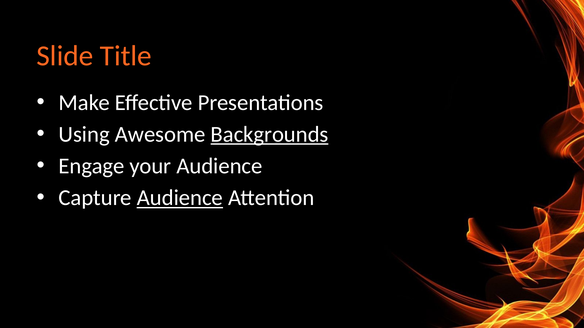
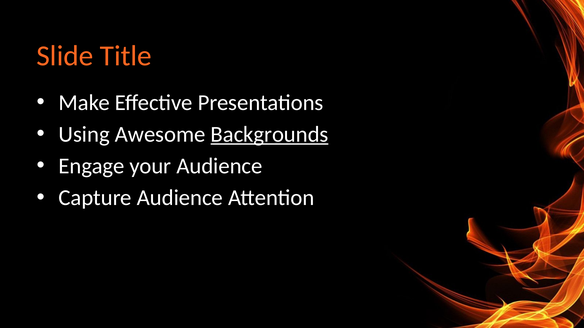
Audience underline: present -> none (180, 198)
